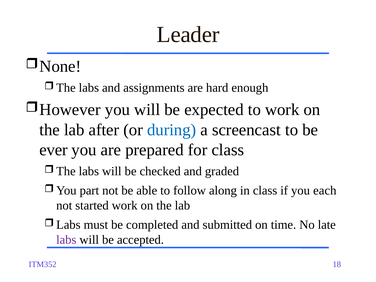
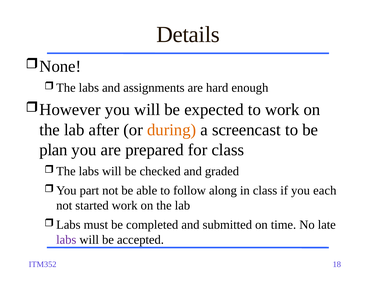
Leader: Leader -> Details (188, 35)
during colour: blue -> orange (172, 130)
ever: ever -> plan (53, 150)
